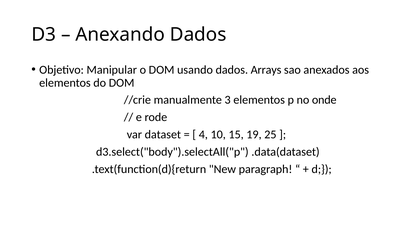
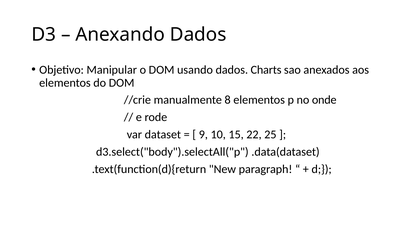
Arrays: Arrays -> Charts (266, 70)
3: 3 -> 8 (228, 100)
4: 4 -> 9 (203, 135)
19: 19 -> 22 (254, 135)
